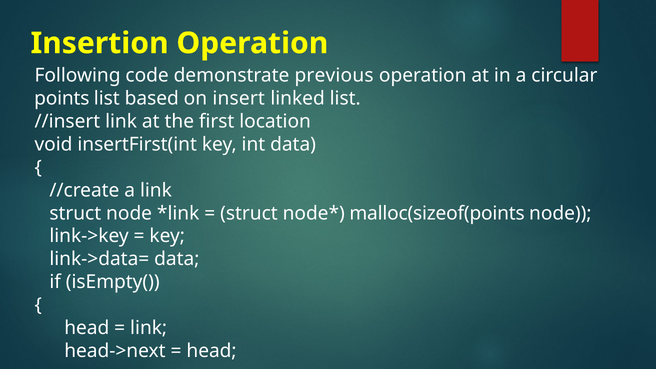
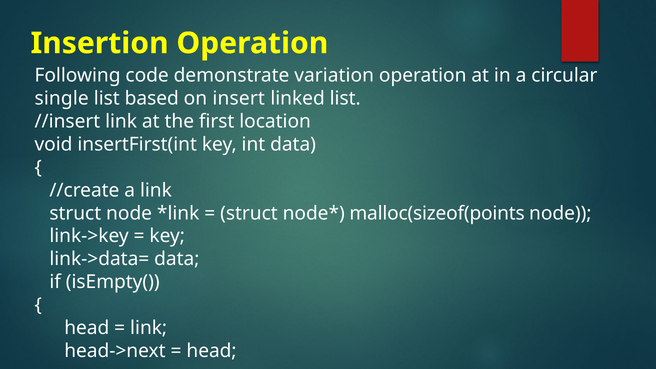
previous: previous -> variation (334, 75)
points: points -> single (62, 98)
